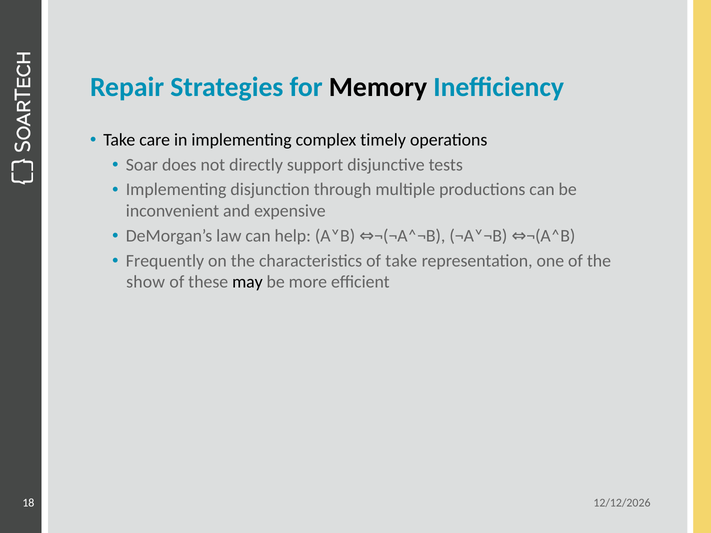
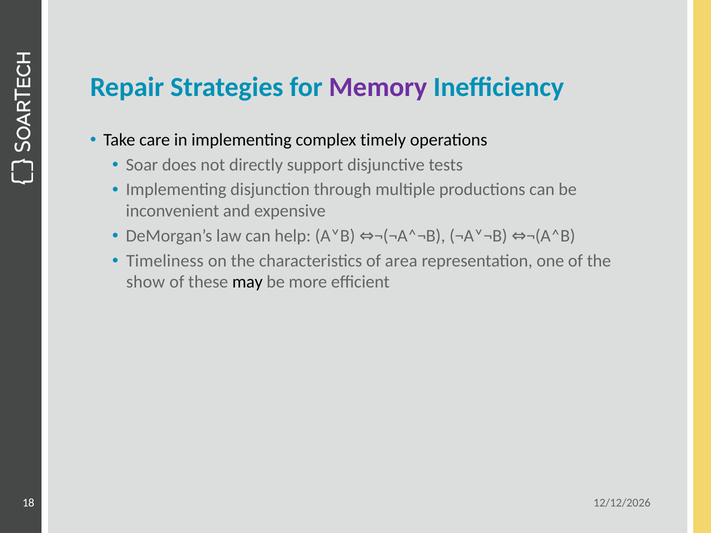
Memory colour: black -> purple (378, 87)
Frequently: Frequently -> Timeliness (165, 261)
of take: take -> area (401, 261)
